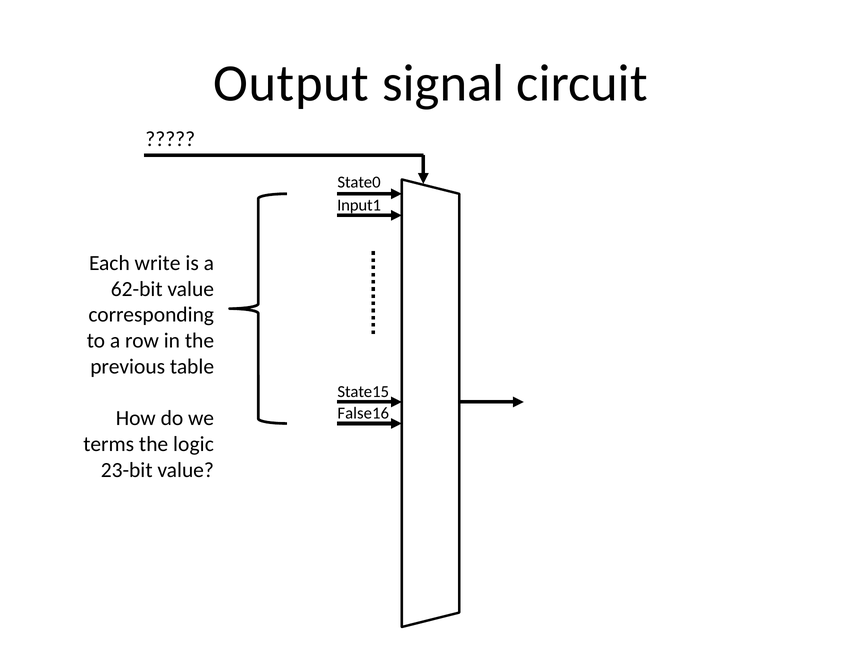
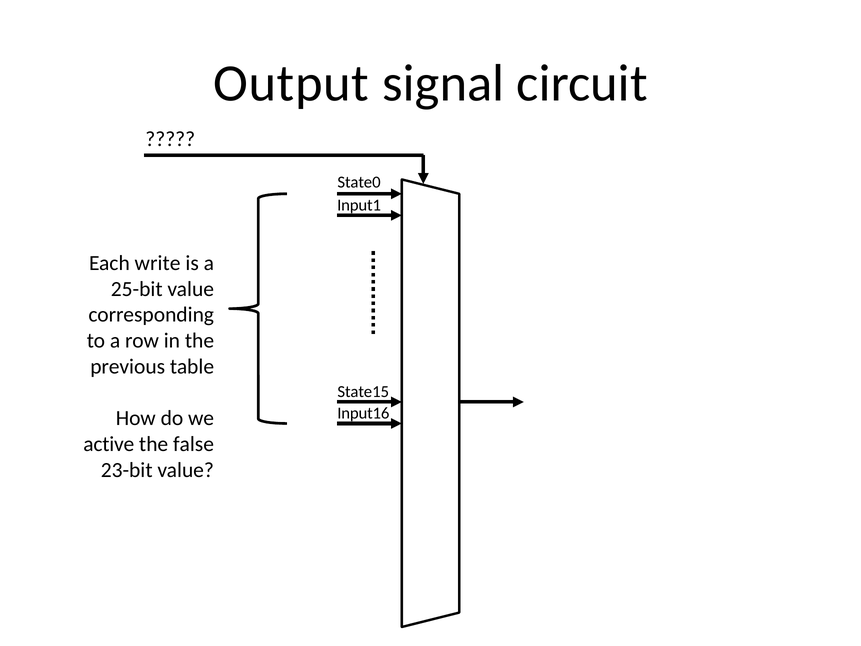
62-bit: 62-bit -> 25-bit (137, 289)
False16: False16 -> Input16 (363, 413)
terms: terms -> active (109, 444)
logic: logic -> false (194, 444)
